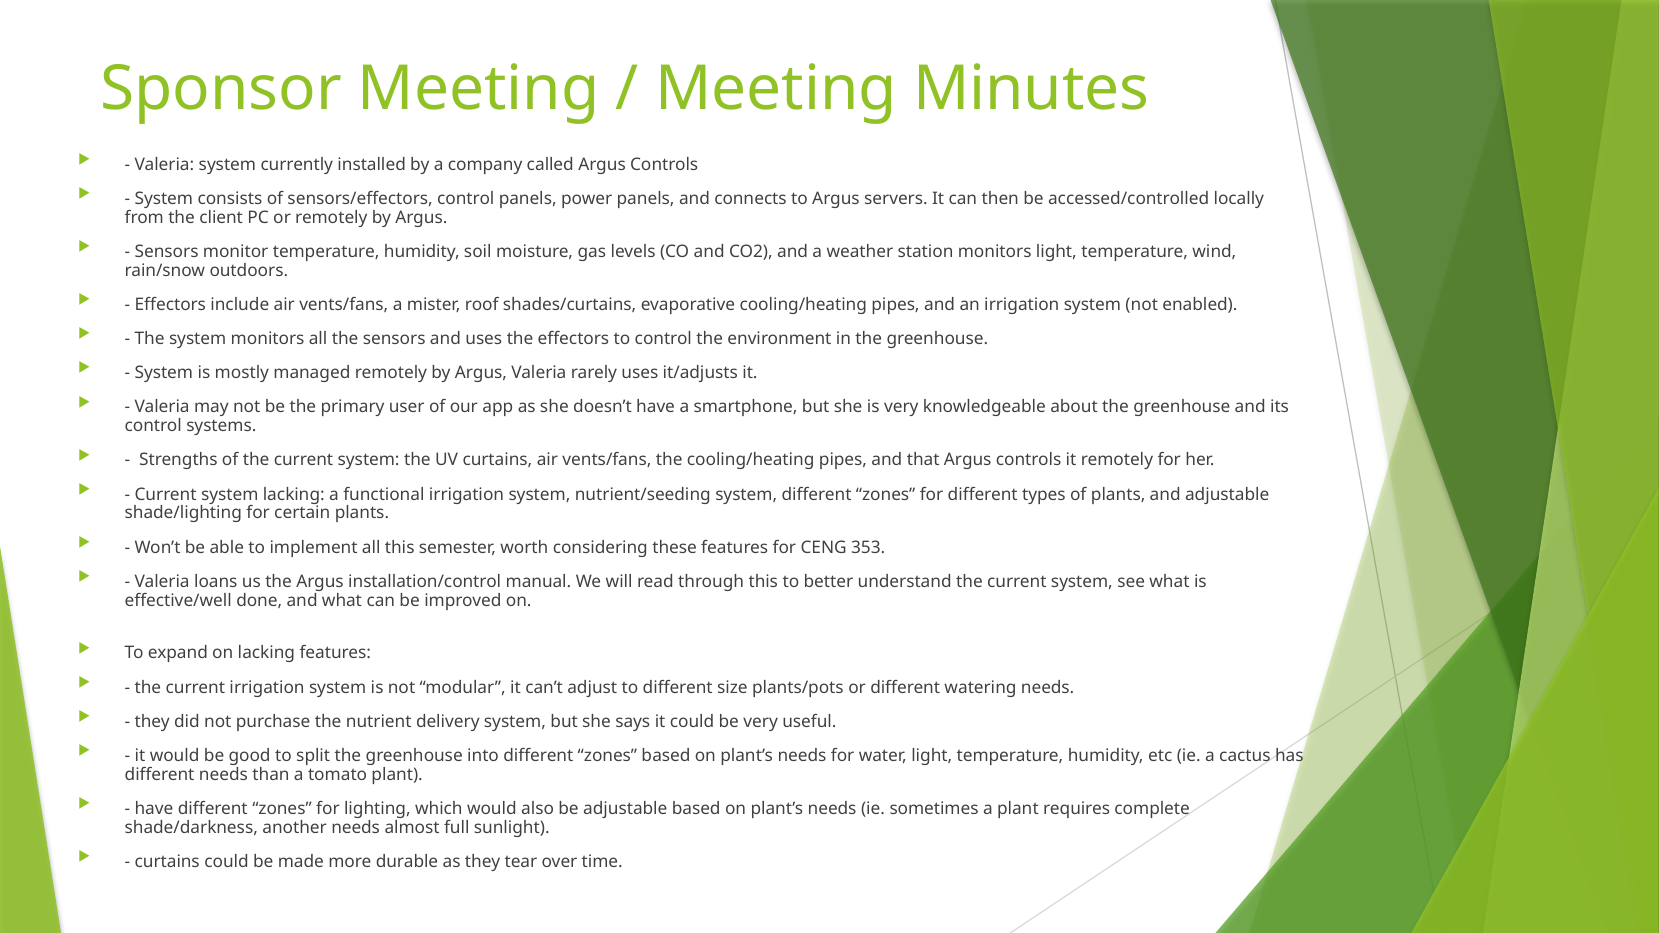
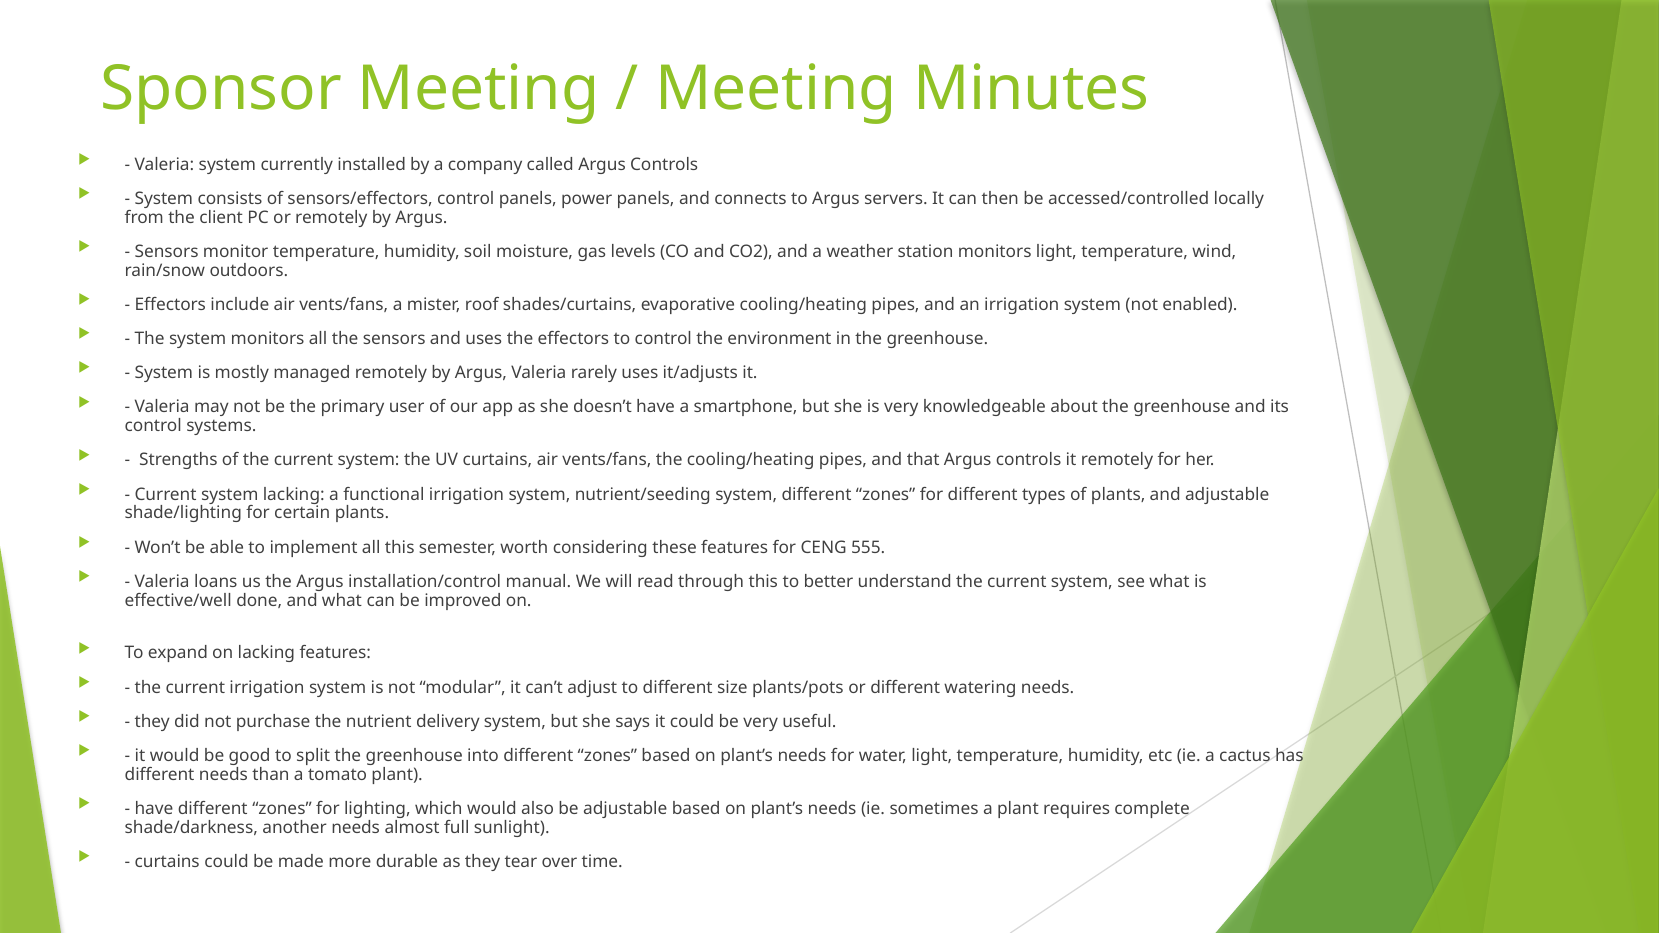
353: 353 -> 555 (868, 547)
